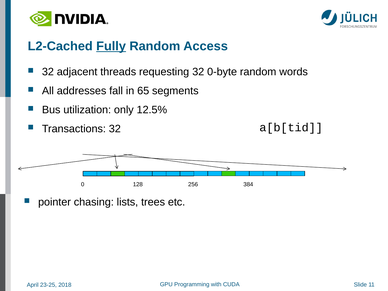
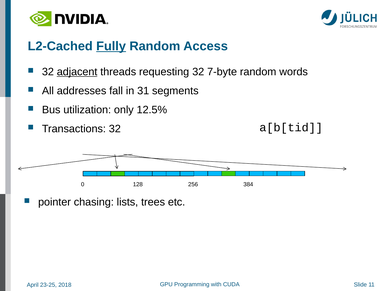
adjacent underline: none -> present (77, 72)
0-byte: 0-byte -> 7-byte (222, 72)
65: 65 -> 31 (143, 91)
